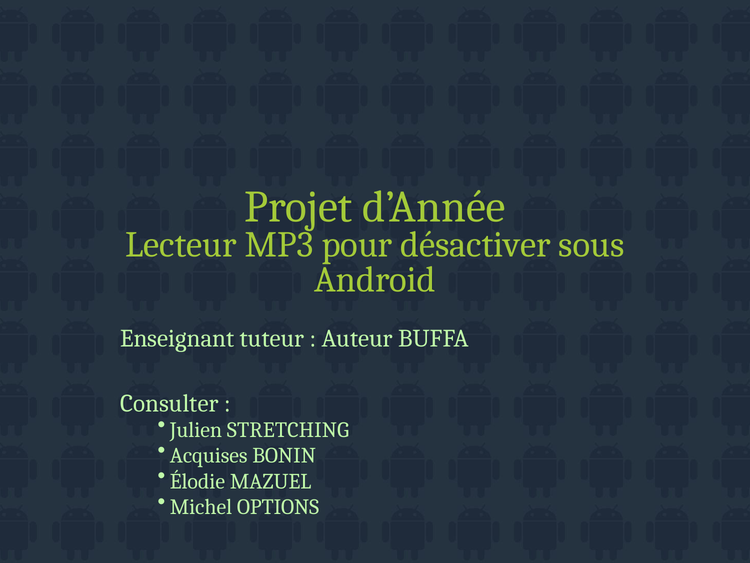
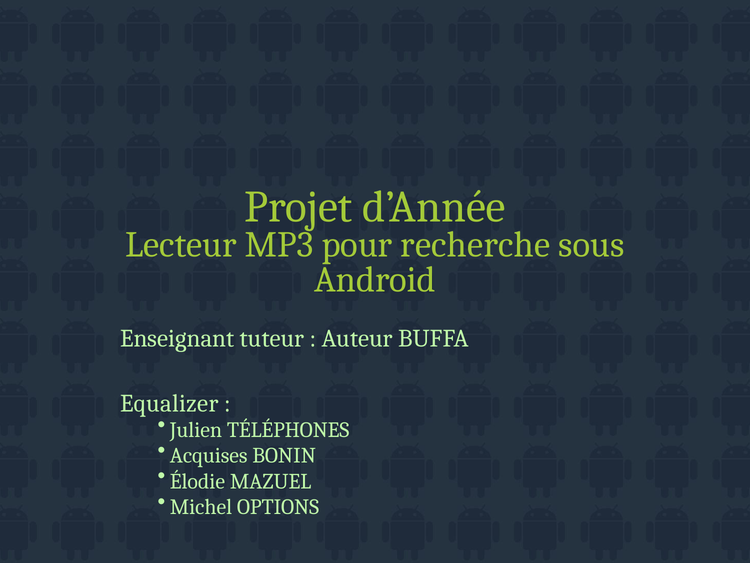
désactiver: désactiver -> recherche (475, 244)
Consulter: Consulter -> Equalizer (169, 403)
STRETCHING: STRETCHING -> TÉLÉPHONES (288, 430)
